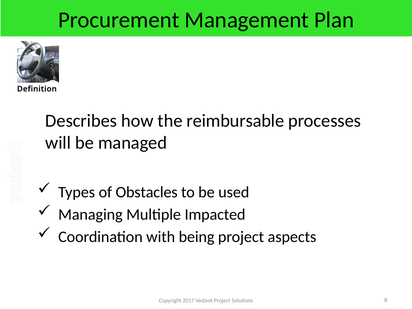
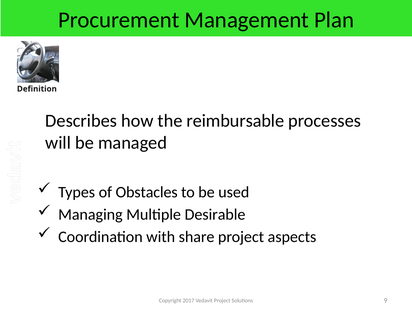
Impacted: Impacted -> Desirable (215, 214)
being: being -> share (197, 237)
